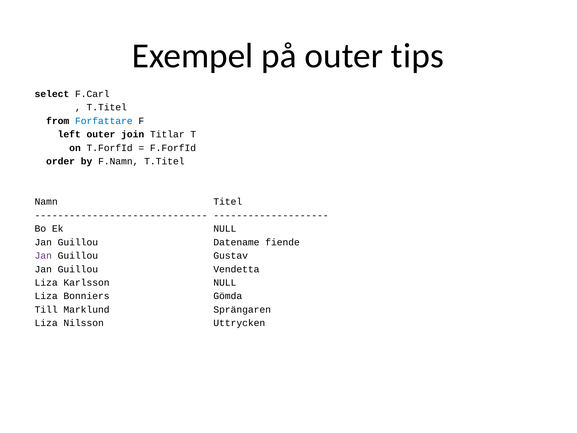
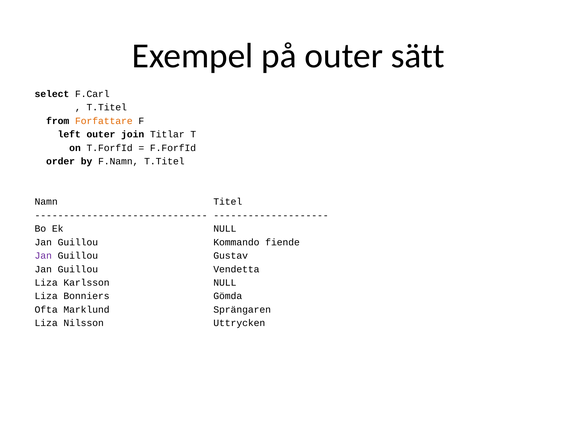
tips: tips -> sätt (418, 56)
Forfattare colour: blue -> orange (104, 121)
Datename: Datename -> Kommando (236, 242)
Till: Till -> Ofta (46, 309)
